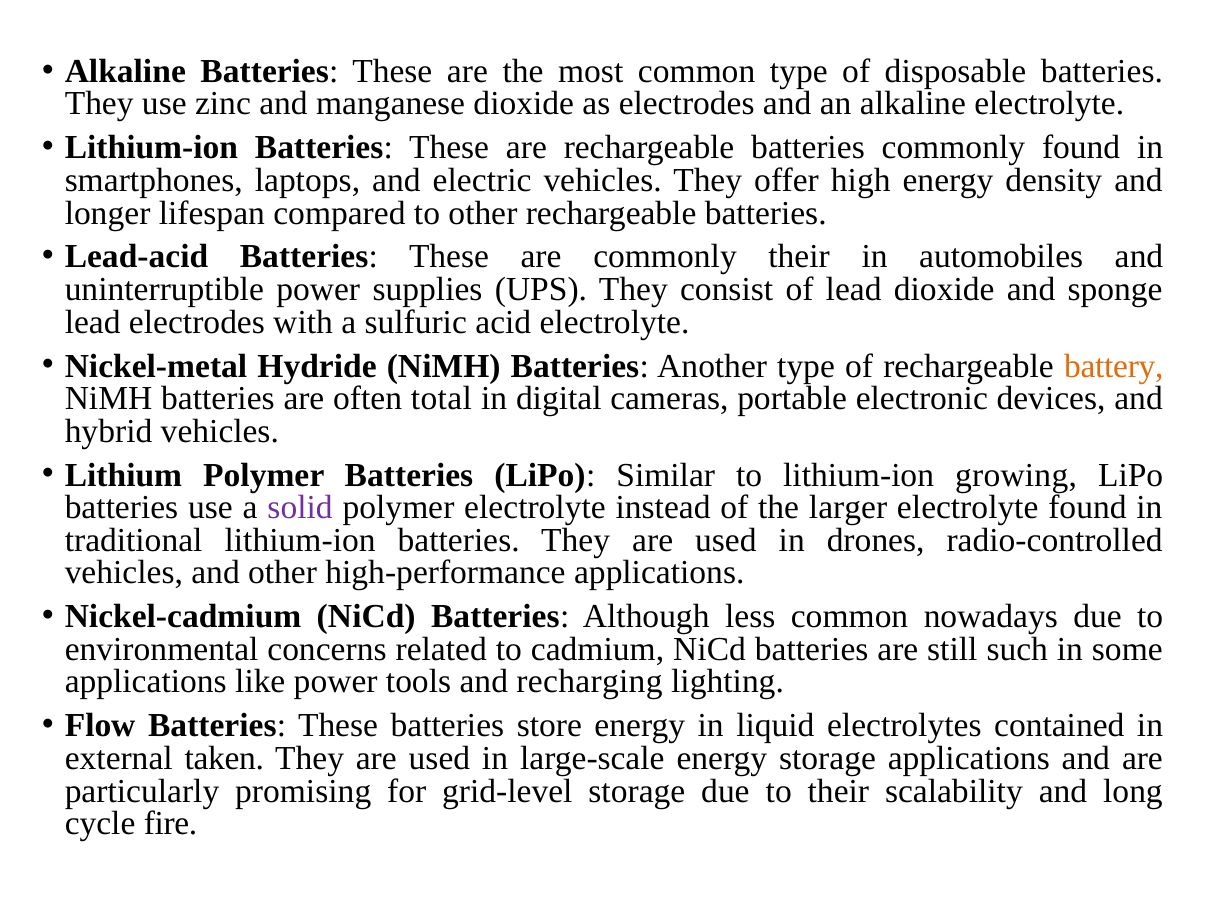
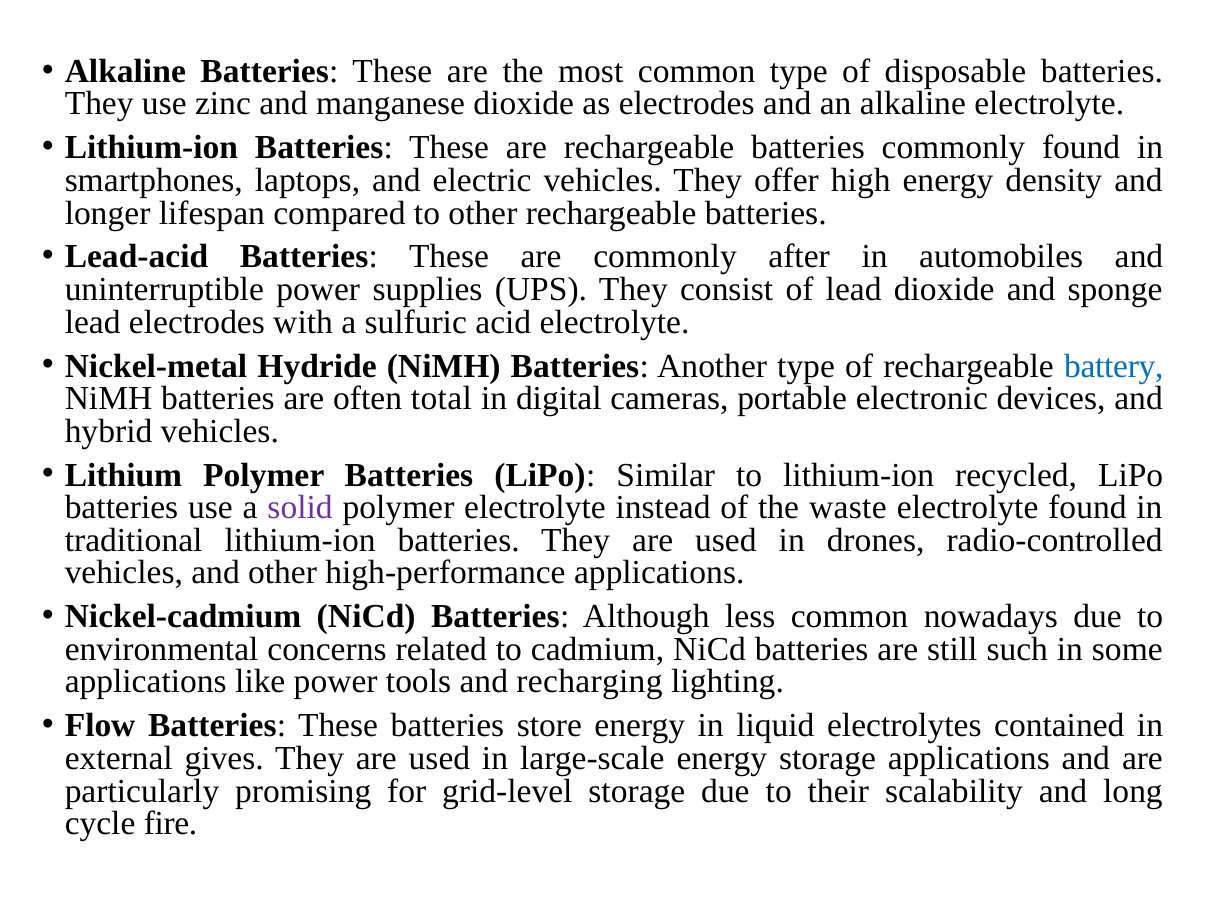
commonly their: their -> after (799, 257)
battery colour: orange -> blue (1114, 366)
growing: growing -> recycled (1016, 475)
larger: larger -> waste (848, 507)
taken: taken -> gives (224, 758)
